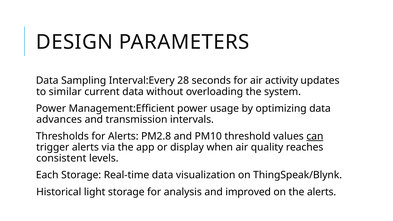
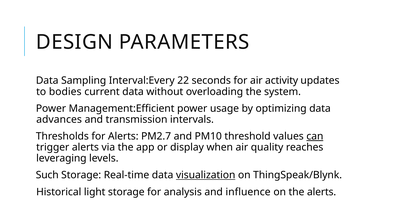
28: 28 -> 22 (183, 81)
similar: similar -> bodies (65, 92)
PM2.8: PM2.8 -> PM2.7 (156, 136)
consistent: consistent -> leveraging (61, 158)
Each: Each -> Such (47, 175)
visualization underline: none -> present (206, 175)
improved: improved -> influence (248, 192)
